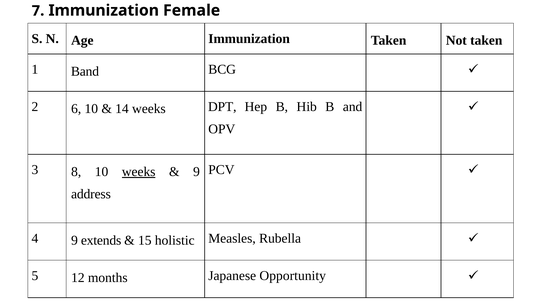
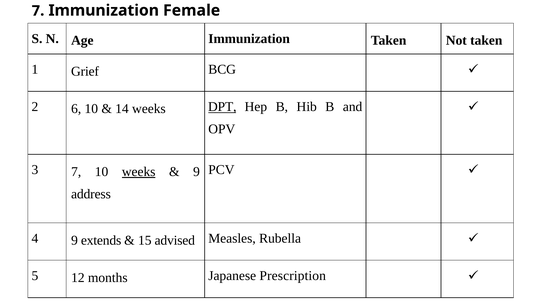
Band: Band -> Grief (85, 71)
DPT underline: none -> present (222, 107)
3 8: 8 -> 7 (76, 172)
holistic: holistic -> advised (175, 240)
Opportunity: Opportunity -> Prescription (293, 276)
